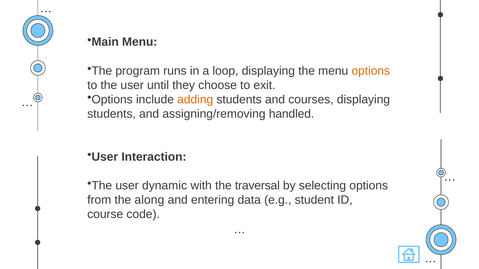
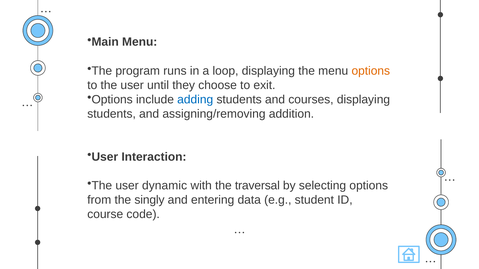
adding colour: orange -> blue (195, 100)
handled: handled -> addition (291, 114)
along: along -> singly (149, 200)
